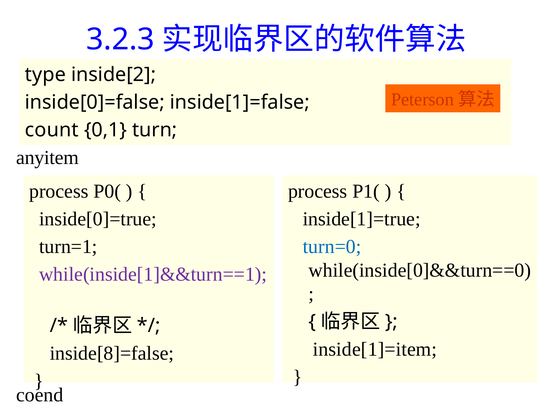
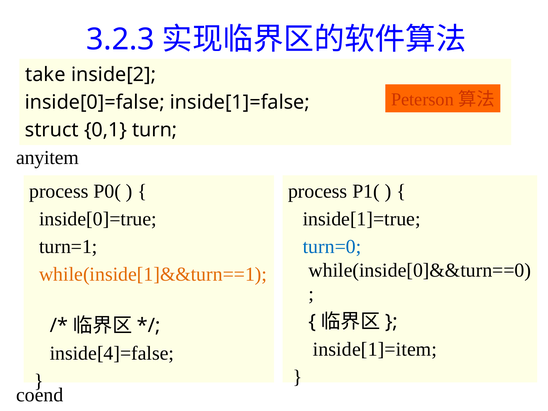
type: type -> take (45, 75)
count: count -> struct (52, 130)
while(inside[1]&&turn==1 colour: purple -> orange (153, 274)
inside[8]=false: inside[8]=false -> inside[4]=false (112, 353)
